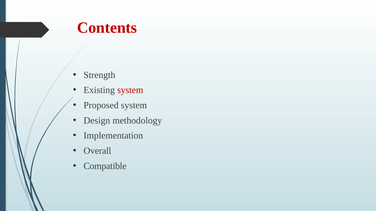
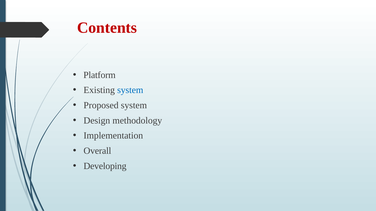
Strength: Strength -> Platform (99, 75)
system colour: red -> blue (130, 90)
Compatible: Compatible -> Developing (105, 166)
